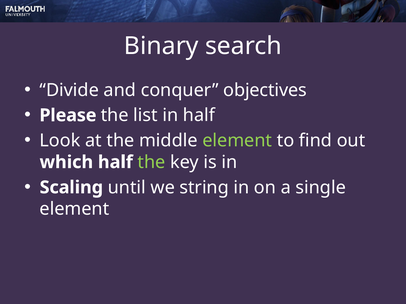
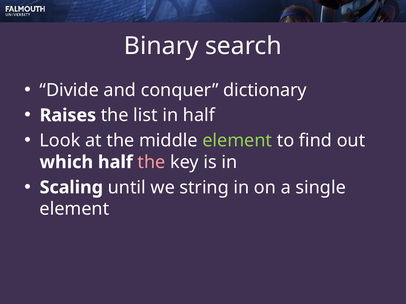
objectives: objectives -> dictionary (265, 90)
Please: Please -> Raises (68, 116)
the colour: light green -> pink (151, 162)
